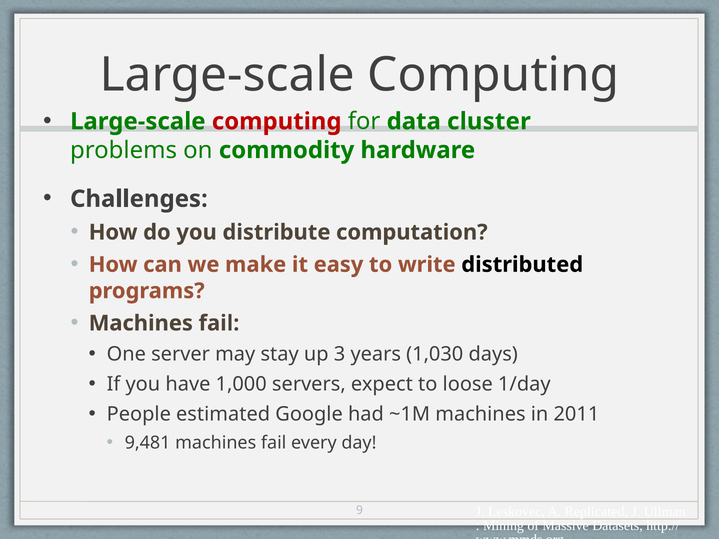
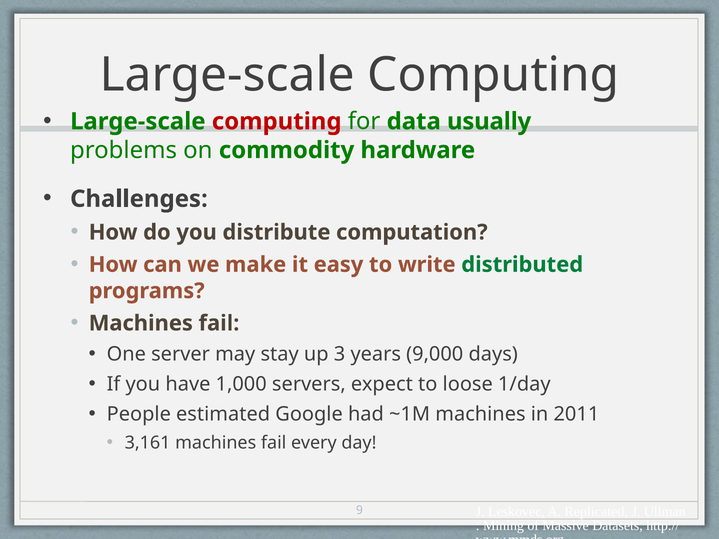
cluster: cluster -> usually (489, 122)
distributed colour: black -> green (522, 265)
1,030: 1,030 -> 9,000 (435, 354)
9,481: 9,481 -> 3,161 (148, 443)
